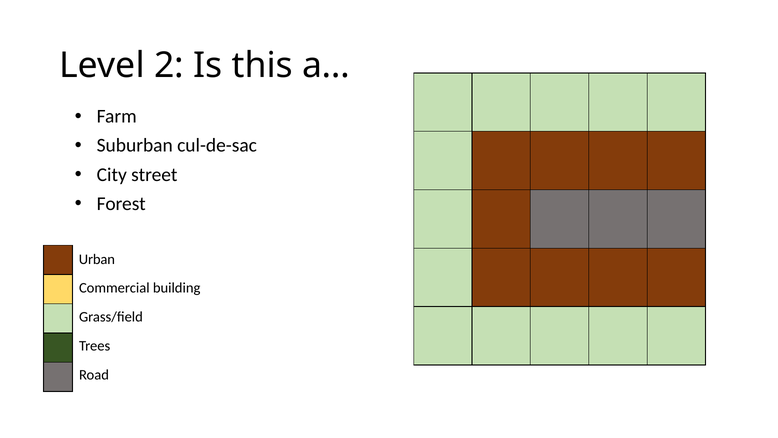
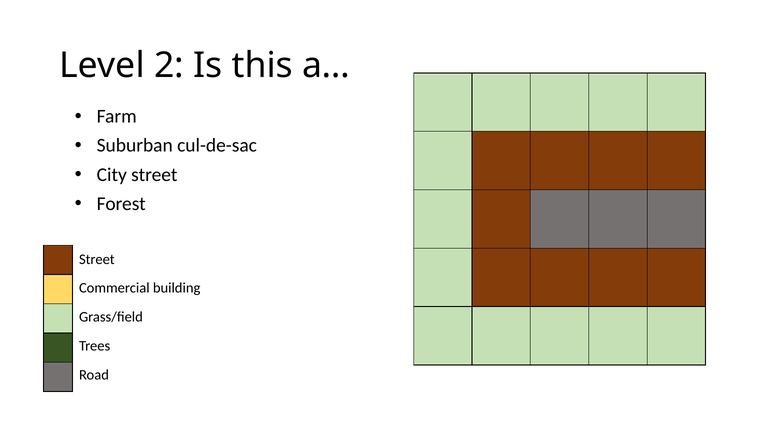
Urban: Urban -> Street (97, 259)
